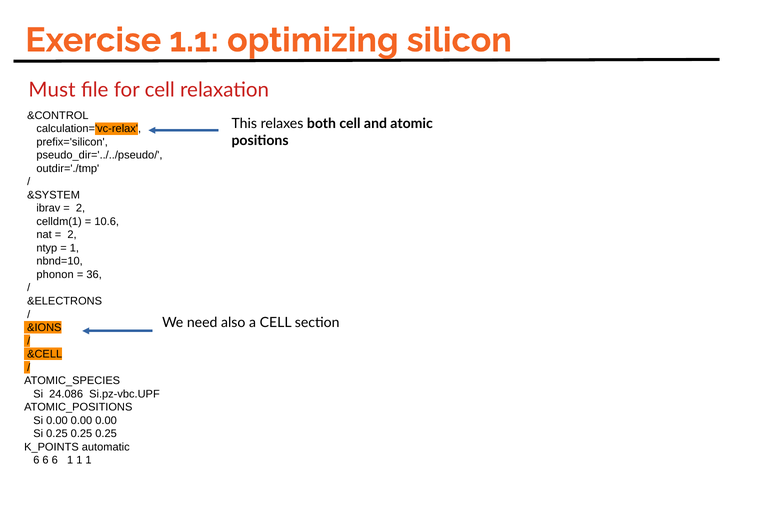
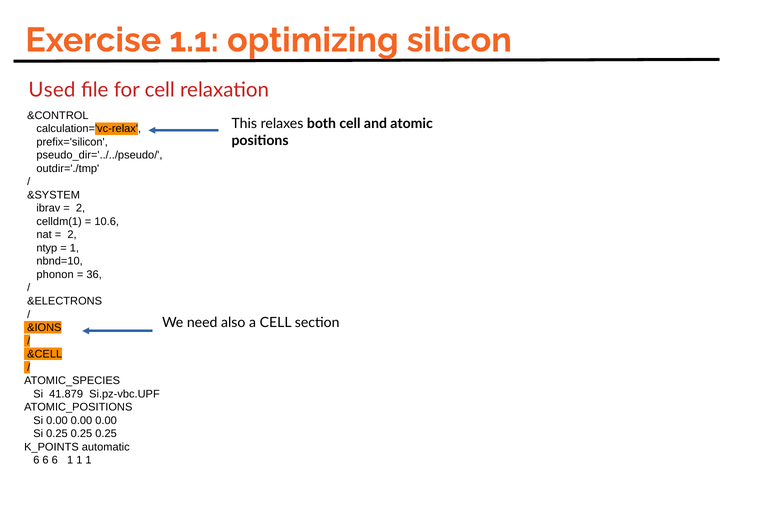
Must: Must -> Used (52, 90)
24.086: 24.086 -> 41.879 (66, 393)
